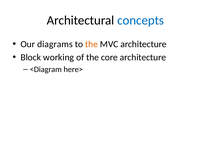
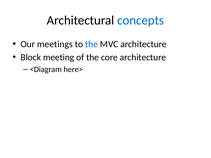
diagrams: diagrams -> meetings (55, 44)
the colour: orange -> blue (91, 44)
working: working -> meeting (59, 57)
